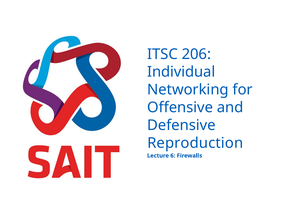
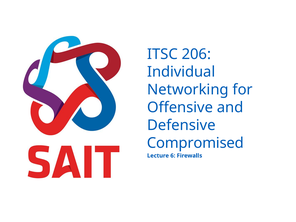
Reproduction: Reproduction -> Compromised (195, 143)
